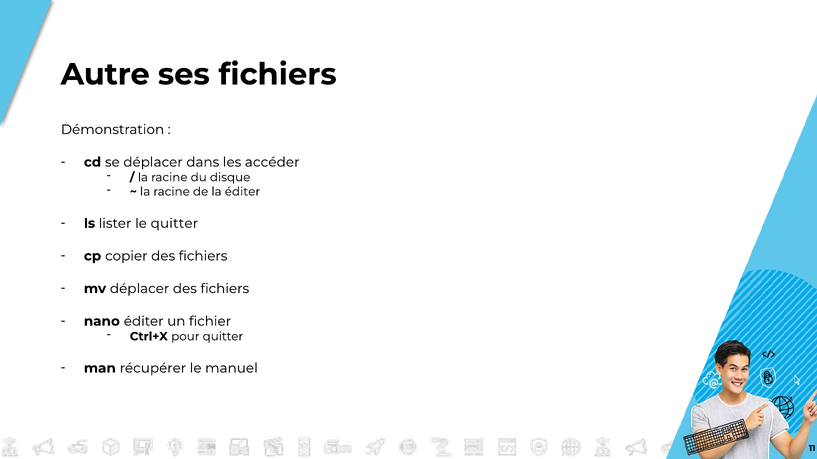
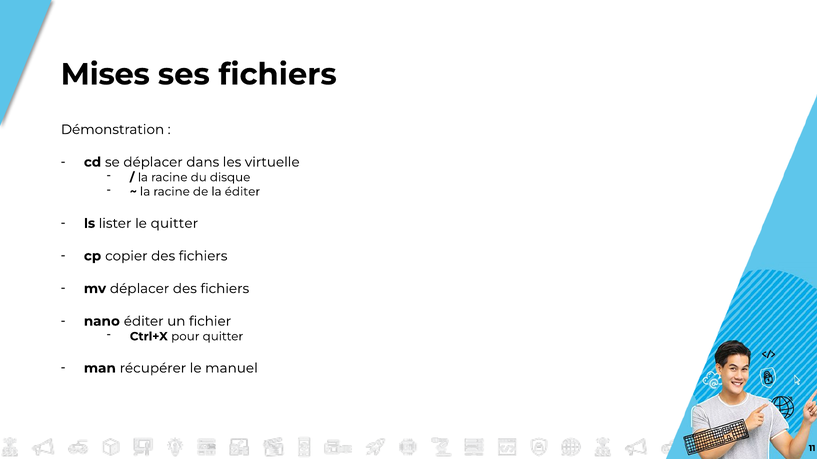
Autre: Autre -> Mises (105, 75)
accéder: accéder -> virtuelle (272, 162)
